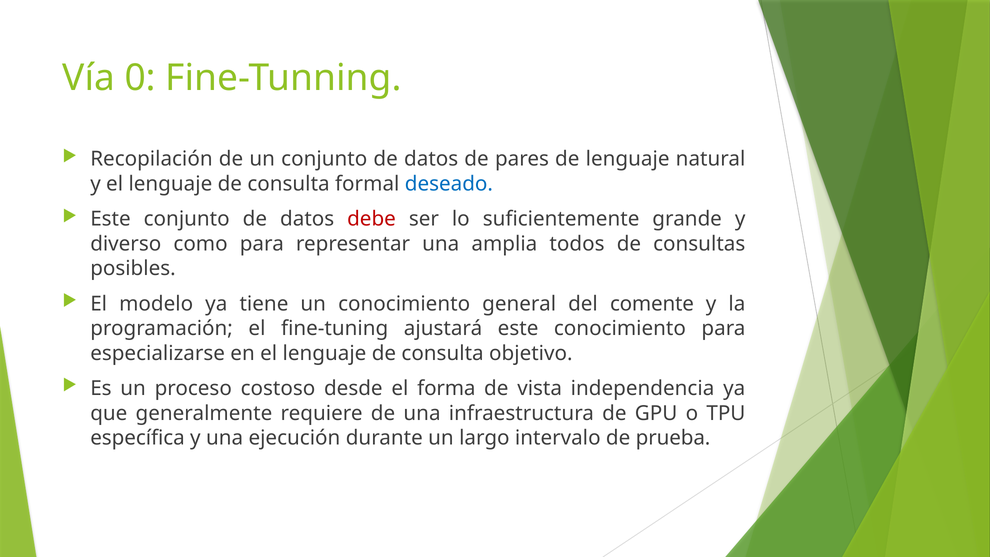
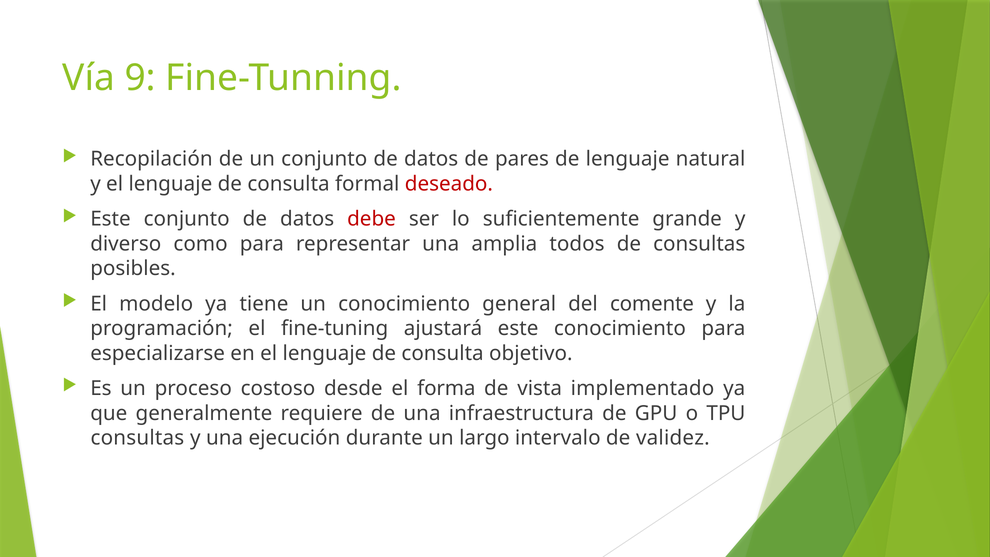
0: 0 -> 9 (140, 78)
deseado colour: blue -> red (449, 184)
independencia: independencia -> implementado (642, 388)
específica: específica -> consultas (137, 438)
prueba: prueba -> validez (673, 438)
